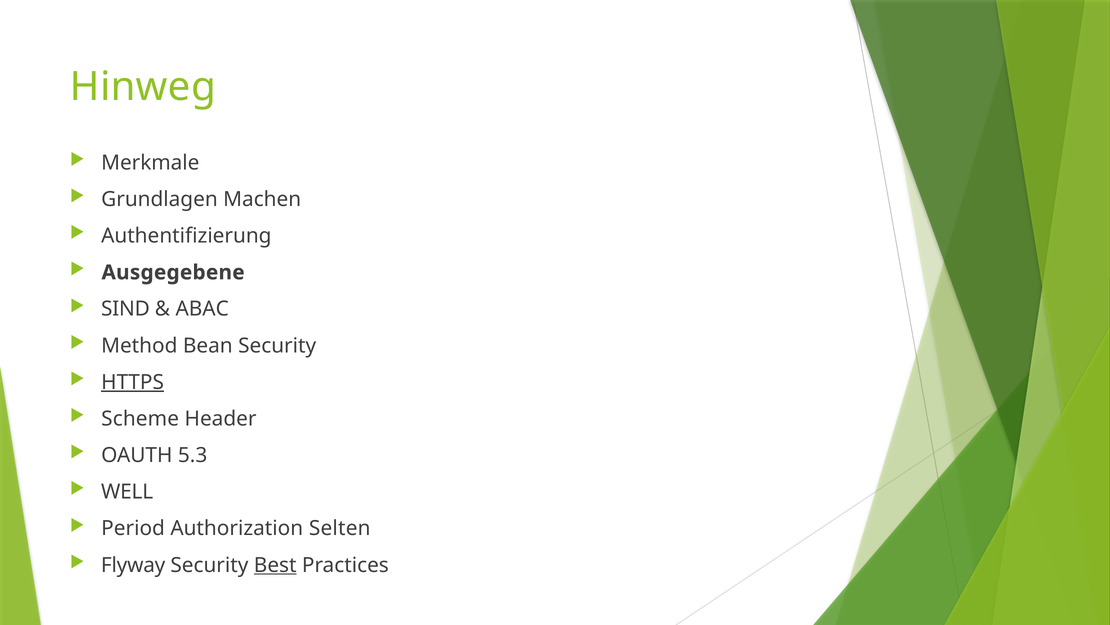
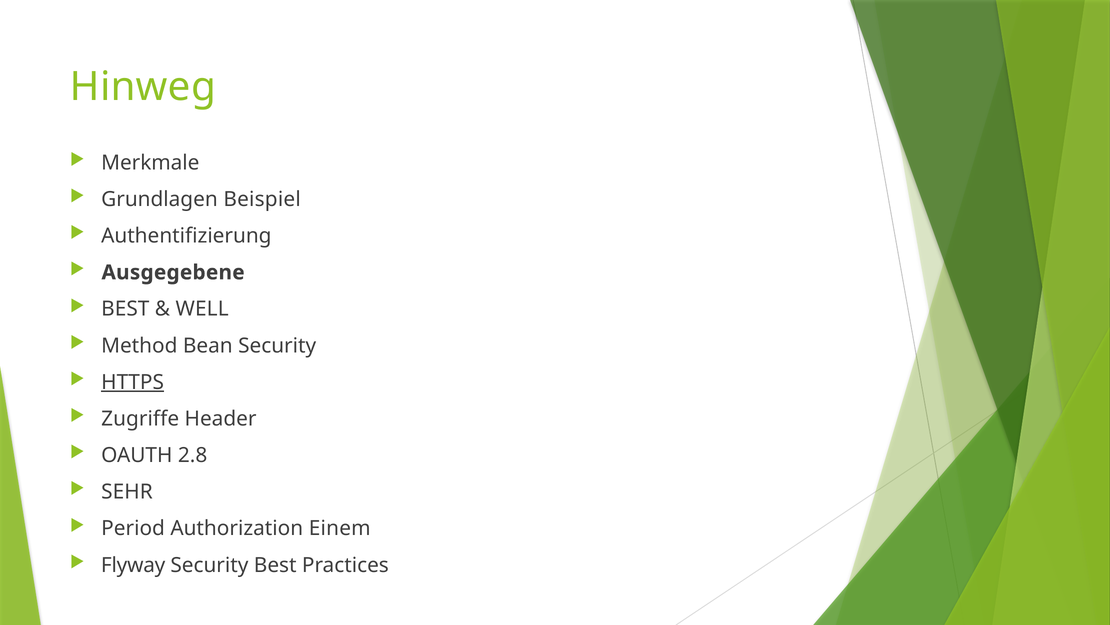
Machen: Machen -> Beispiel (262, 199)
SIND: SIND -> BEST (125, 309)
ABAC: ABAC -> WELL (202, 309)
Scheme: Scheme -> Zugriffe (140, 418)
5.3: 5.3 -> 2.8 (193, 455)
WELL: WELL -> SEHR (127, 491)
Selten: Selten -> Einem (340, 528)
Best underline: present -> none (275, 565)
